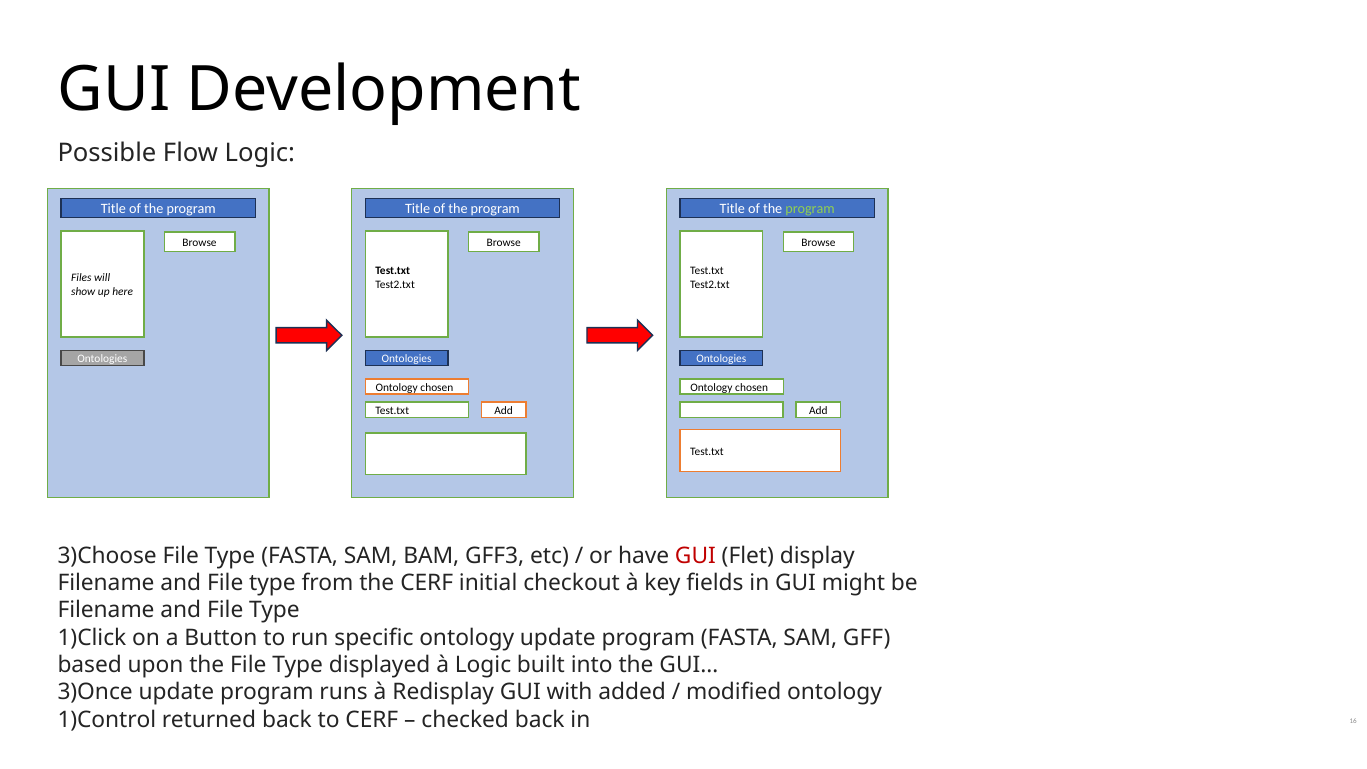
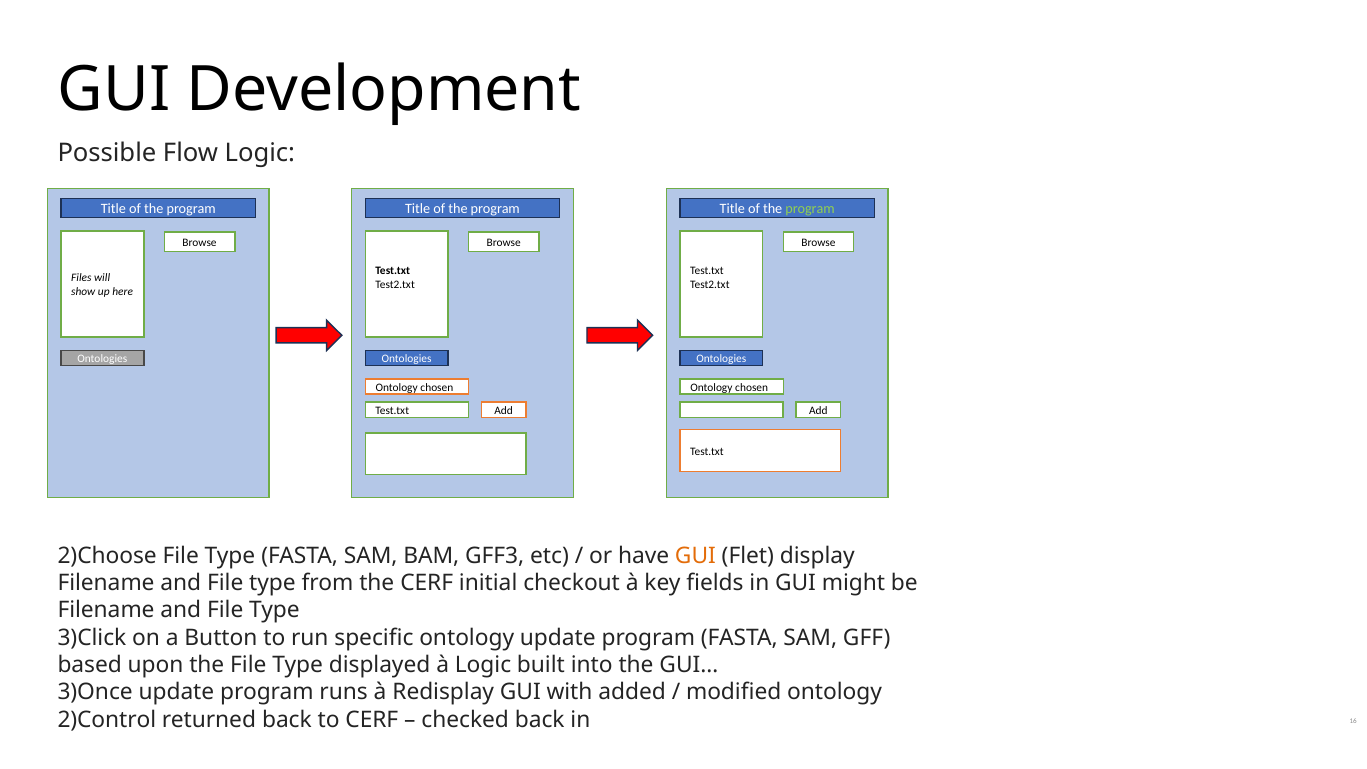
3)Choose: 3)Choose -> 2)Choose (107, 556)
GUI colour: red -> orange (695, 556)
1)Click: 1)Click -> 3)Click (92, 638)
1)Control: 1)Control -> 2)Control (107, 720)
